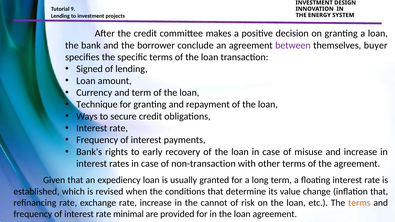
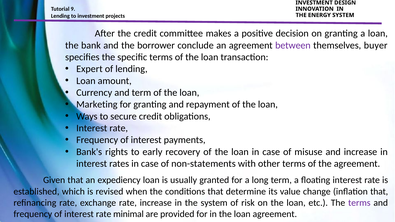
Signed: Signed -> Expert (89, 69)
Technique: Technique -> Marketing (97, 105)
non-transaction: non-transaction -> non-statements (204, 164)
the cannot: cannot -> system (214, 203)
terms colour: orange -> purple (359, 203)
